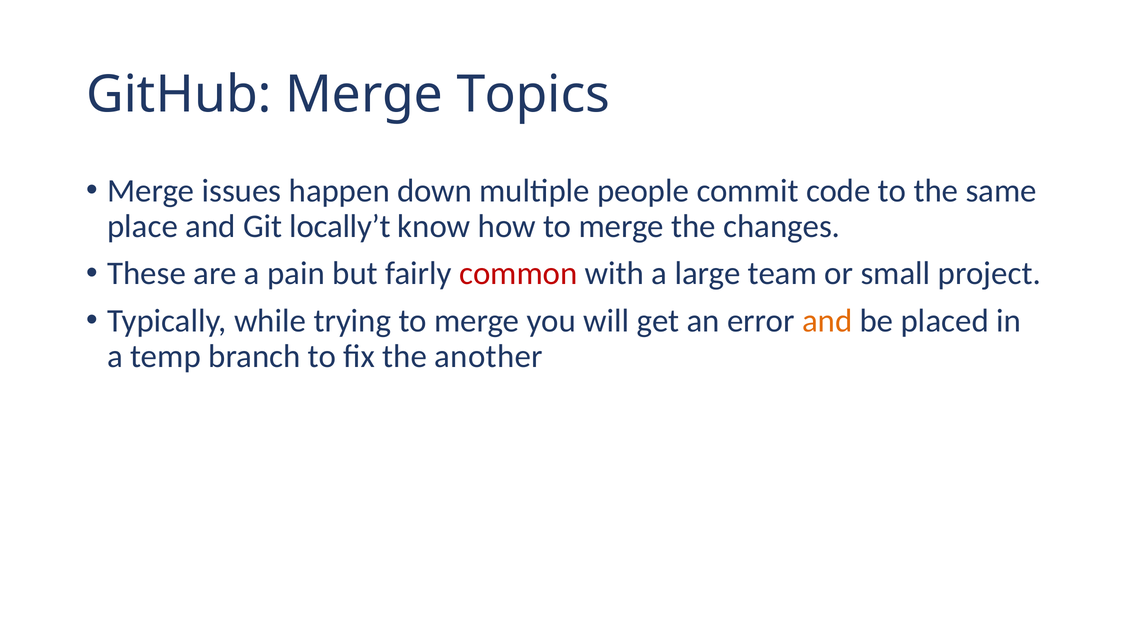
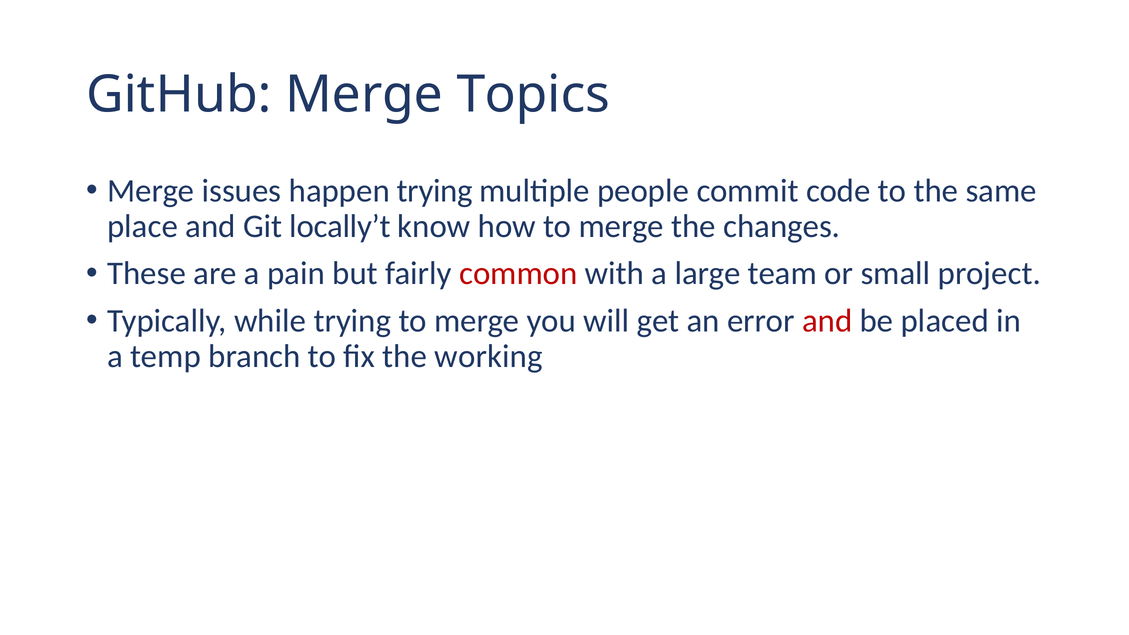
happen down: down -> trying (435, 191)
and colour: orange -> red (827, 321)
another: another -> working (489, 356)
